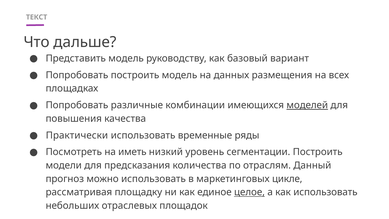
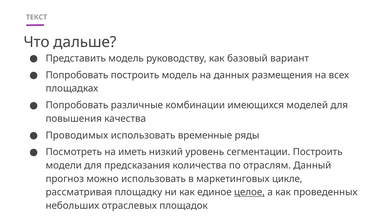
моделей underline: present -> none (307, 105)
Практически: Практически -> Проводимых (77, 135)
как использовать: использовать -> проведенных (325, 192)
